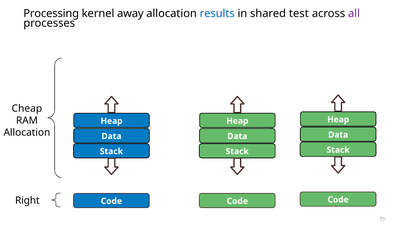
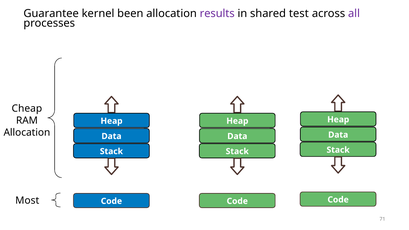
Processing: Processing -> Guarantee (51, 14)
away: away -> been (130, 14)
results colour: blue -> purple (217, 14)
Right: Right -> Most (27, 200)
